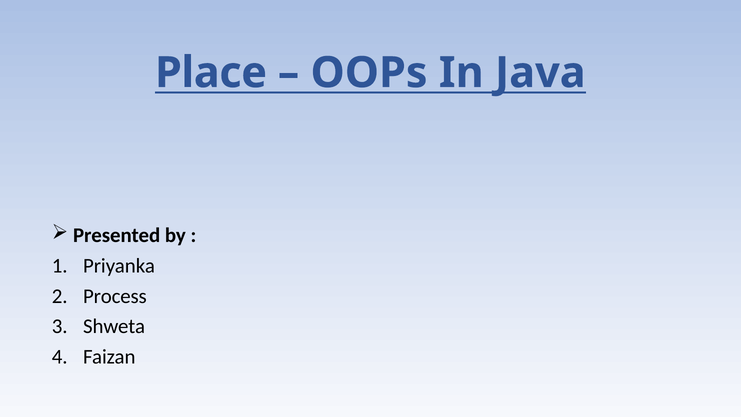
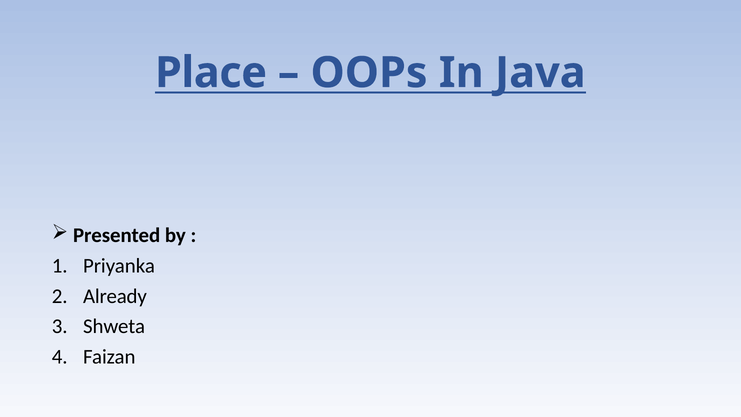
Process: Process -> Already (115, 296)
